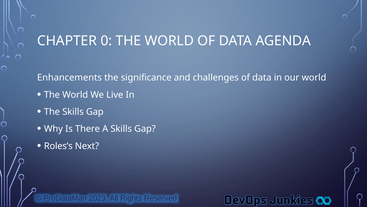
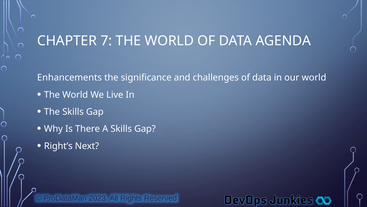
0: 0 -> 7 (106, 41)
Roles’s: Roles’s -> Right’s (58, 146)
